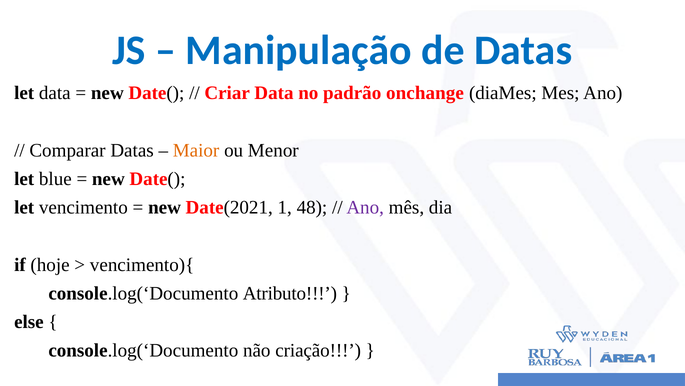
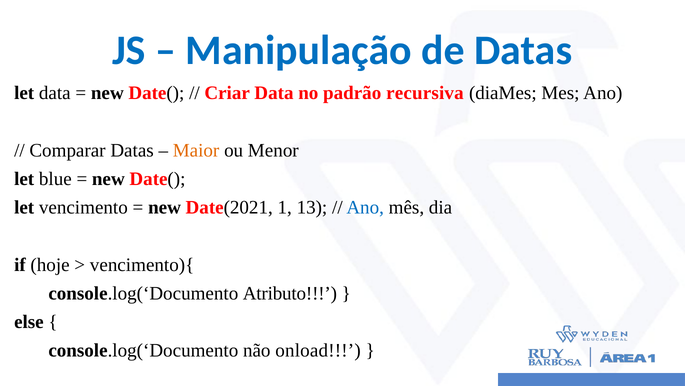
onchange: onchange -> recursiva (425, 93)
48: 48 -> 13 (312, 207)
Ano colour: purple -> blue (365, 207)
criação: criação -> onload (318, 350)
